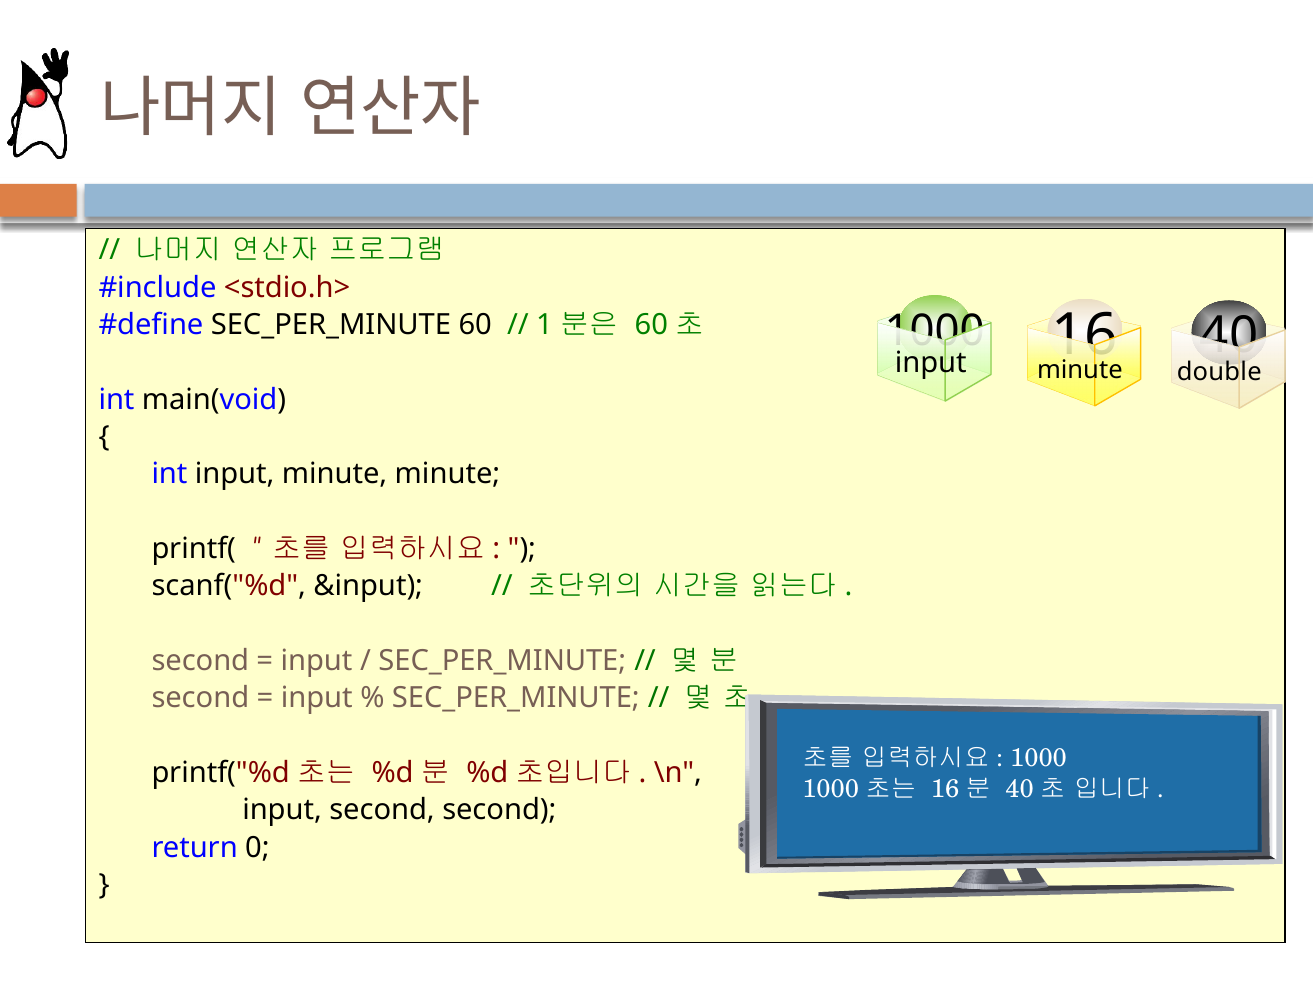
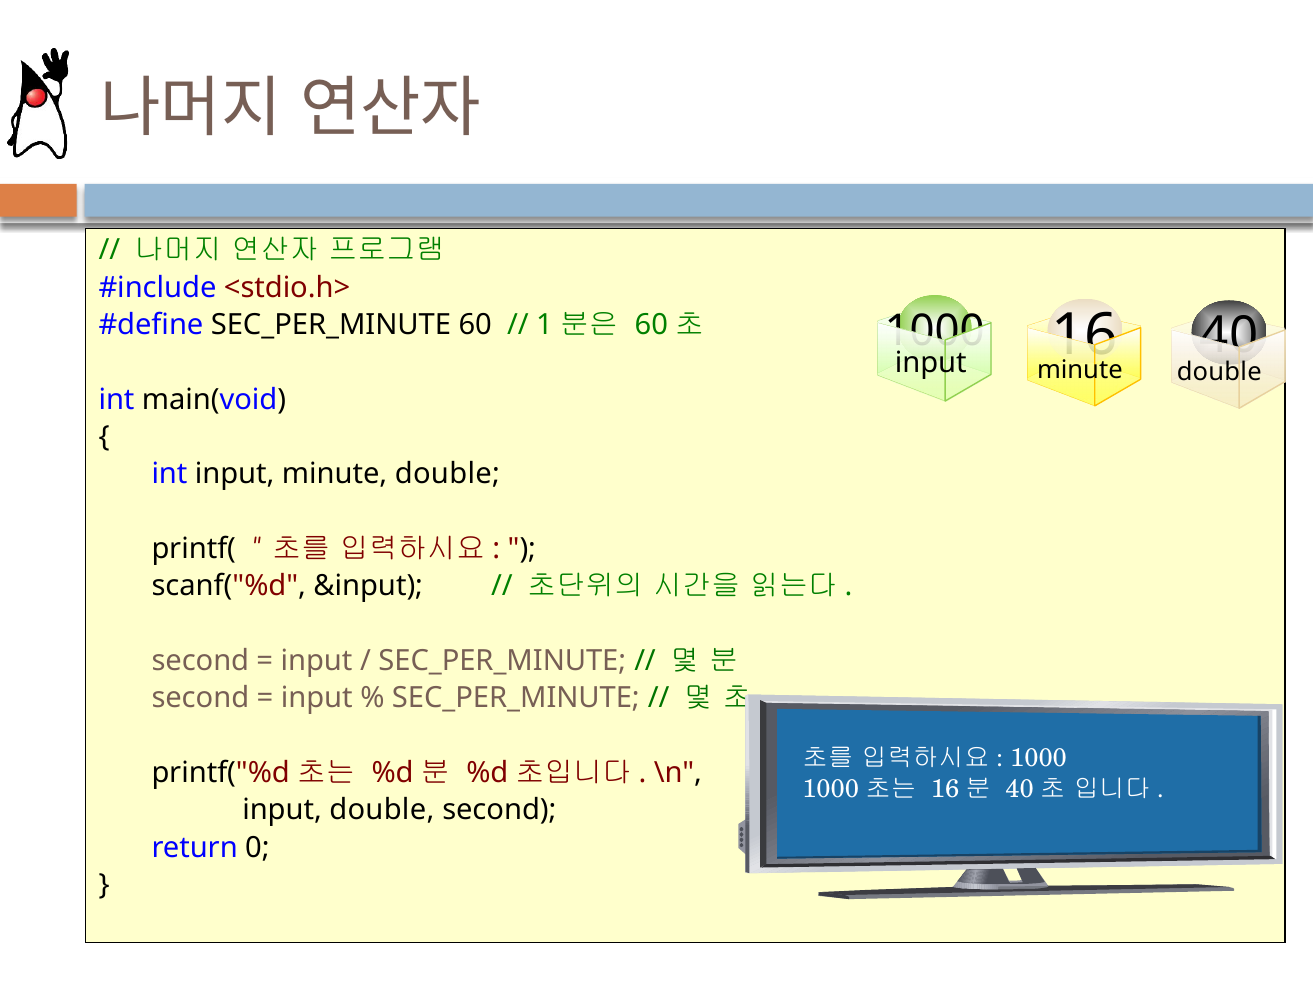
minute minute: minute -> double (447, 474)
input second: second -> double (382, 810)
